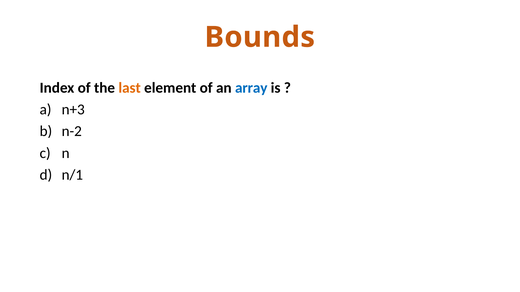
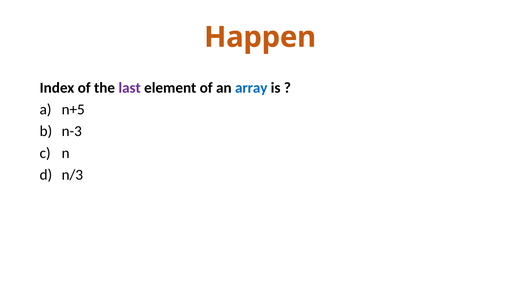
Bounds: Bounds -> Happen (260, 37)
last colour: orange -> purple (130, 88)
n+3: n+3 -> n+5 (73, 110)
n-2: n-2 -> n-3 (72, 132)
n/1: n/1 -> n/3 (72, 175)
